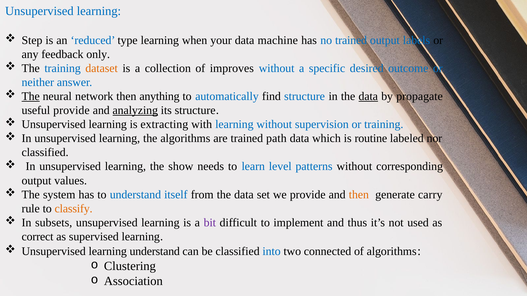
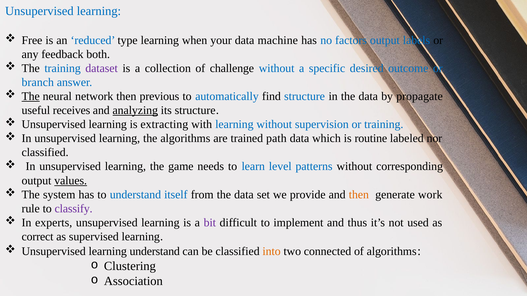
Step: Step -> Free (32, 40)
no trained: trained -> factors (351, 40)
only: only -> both (98, 54)
dataset colour: orange -> purple (102, 68)
improves: improves -> challenge (232, 68)
neither: neither -> branch (38, 82)
anything: anything -> previous (159, 96)
data underline: present -> none (368, 96)
useful provide: provide -> receives (72, 111)
show: show -> game (181, 167)
values underline: none -> present (71, 181)
carry: carry -> work (430, 195)
classify colour: orange -> purple (74, 209)
subsets: subsets -> experts (54, 223)
into colour: blue -> orange (272, 252)
